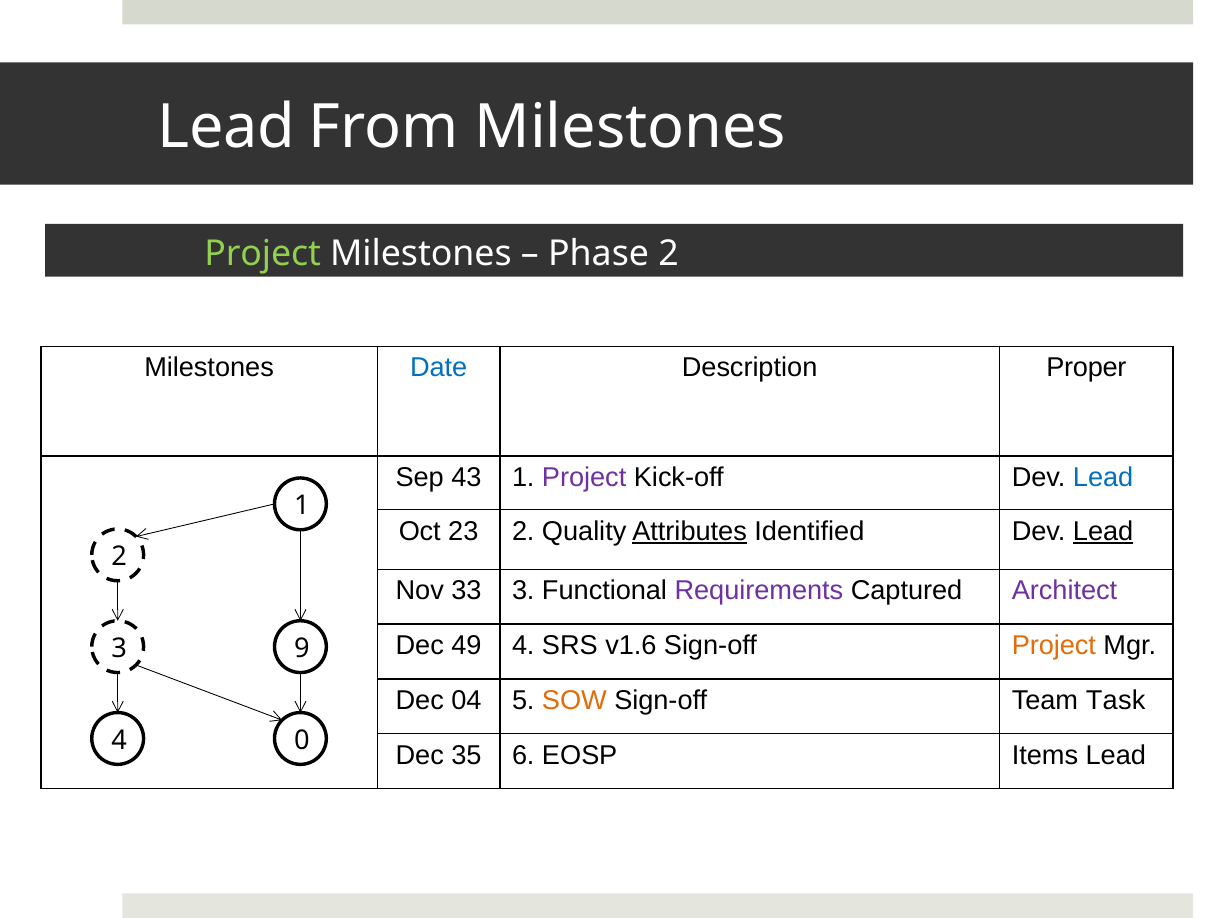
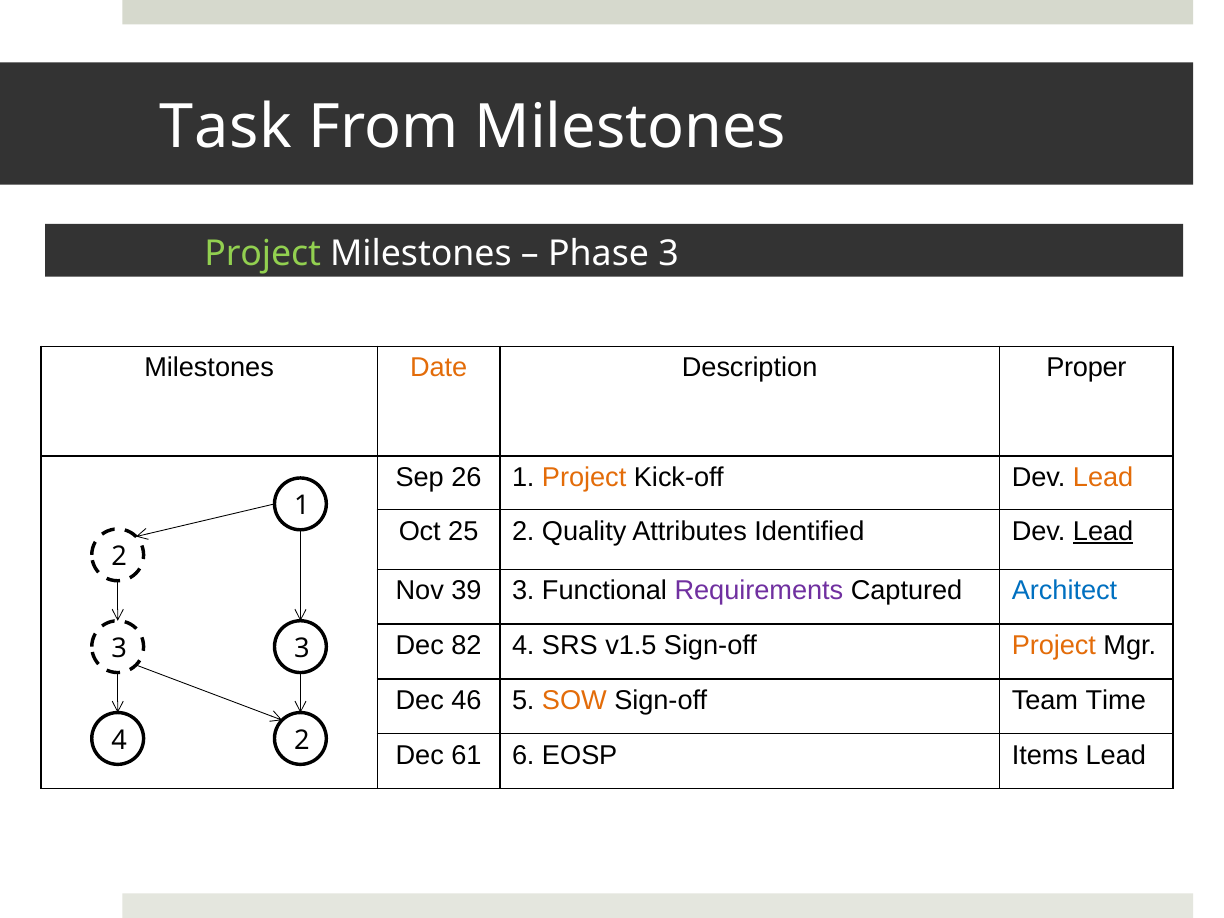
Lead: Lead -> Task (226, 128)
Phase 2: 2 -> 3 (669, 254)
Date colour: blue -> orange (439, 368)
43: 43 -> 26 (466, 477)
Project colour: purple -> orange (584, 477)
Lead colour: blue -> orange (1103, 477)
23: 23 -> 25 (463, 531)
Attributes underline: present -> none (690, 531)
33: 33 -> 39 (466, 591)
Architect colour: purple -> blue (1064, 591)
49: 49 -> 82 (466, 646)
v1.6: v1.6 -> v1.5 (631, 646)
3 9: 9 -> 3 (302, 649)
04: 04 -> 46 (466, 701)
Task: Task -> Time (1116, 701)
4 0: 0 -> 2 (302, 740)
35: 35 -> 61 (466, 755)
